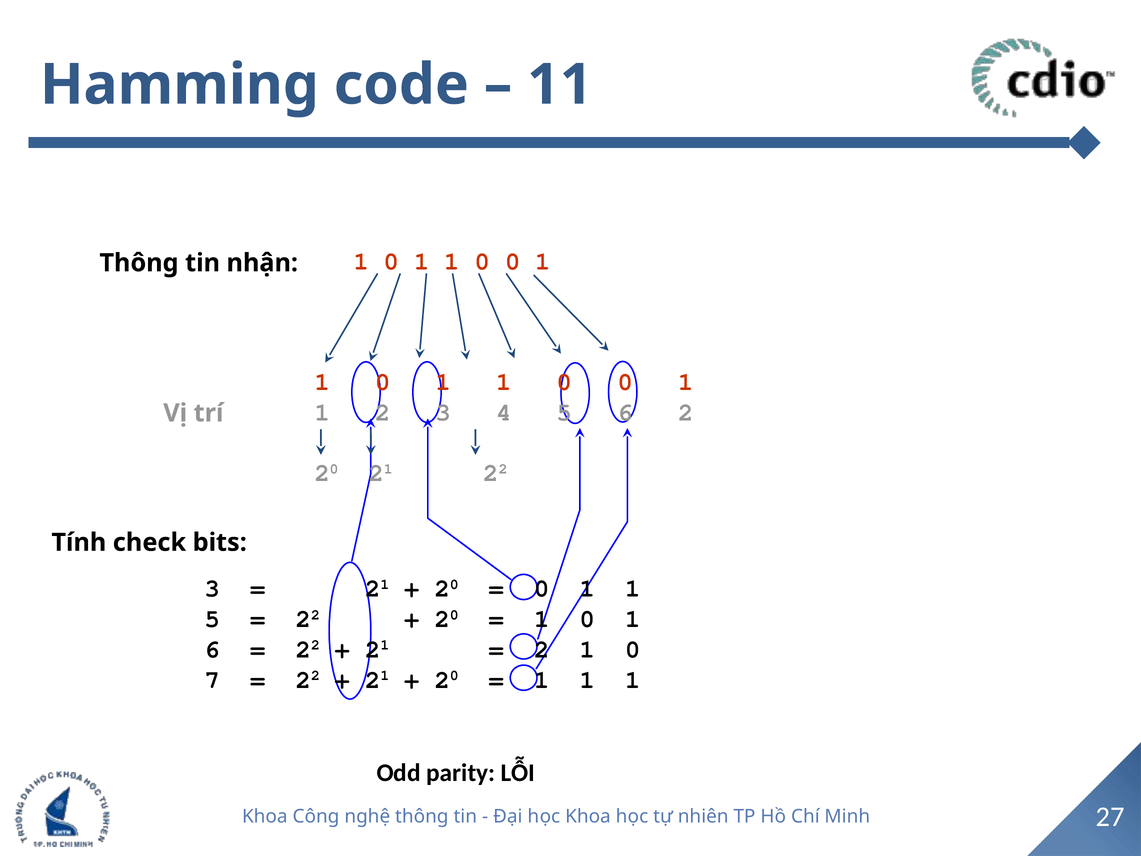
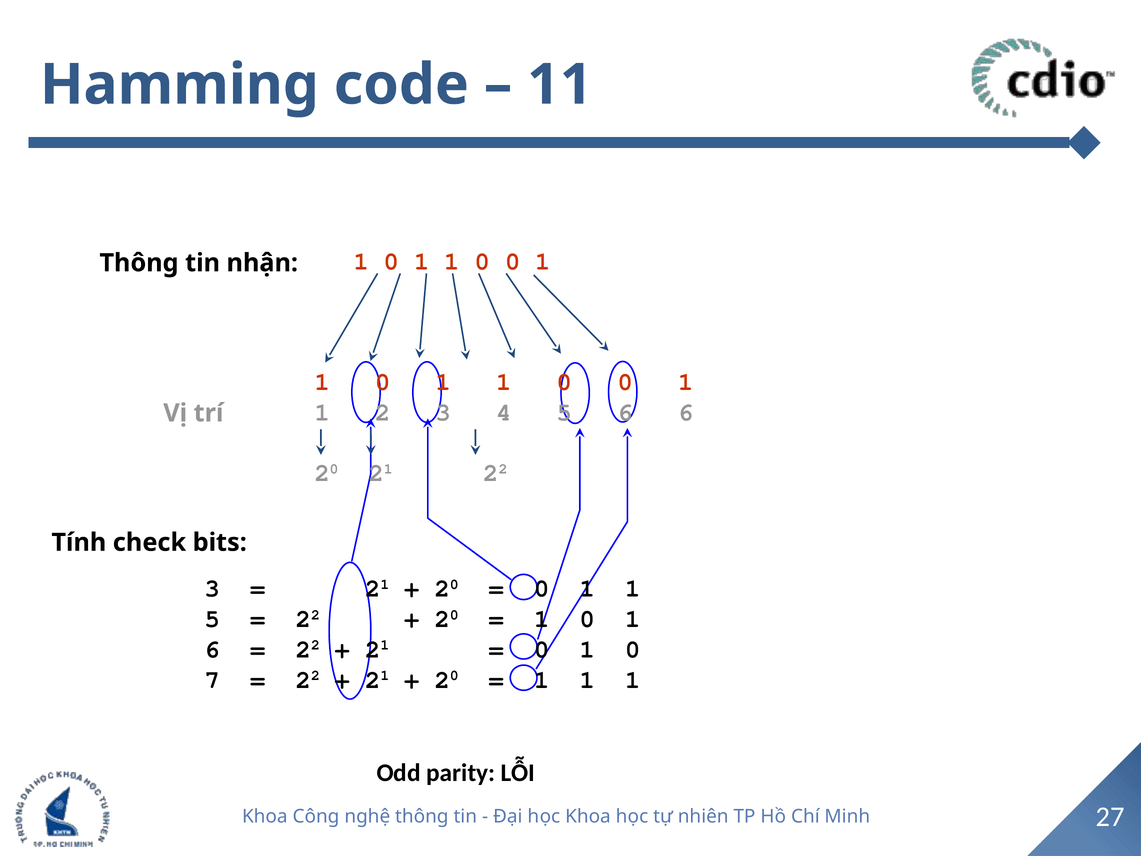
6 2: 2 -> 6 (686, 412)
2: 2 -> 0 (542, 649)
